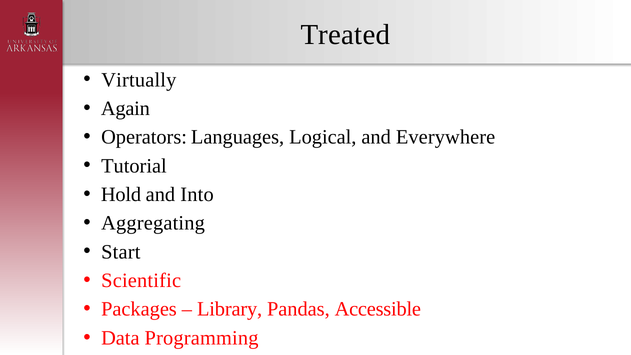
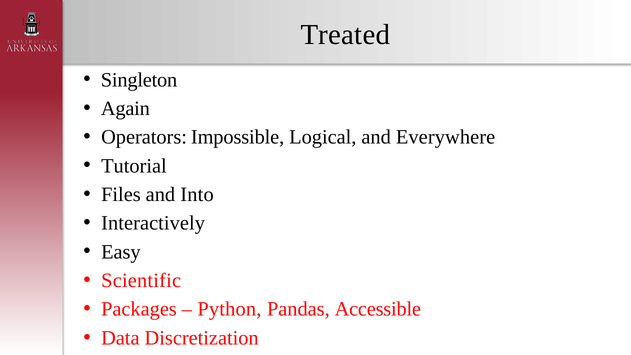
Virtually: Virtually -> Singleton (139, 80)
Languages: Languages -> Impossible (238, 137)
Hold: Hold -> Files (121, 194)
Aggregating: Aggregating -> Interactively (153, 223)
Start: Start -> Easy (121, 252)
Library: Library -> Python (229, 309)
Programming: Programming -> Discretization (202, 338)
